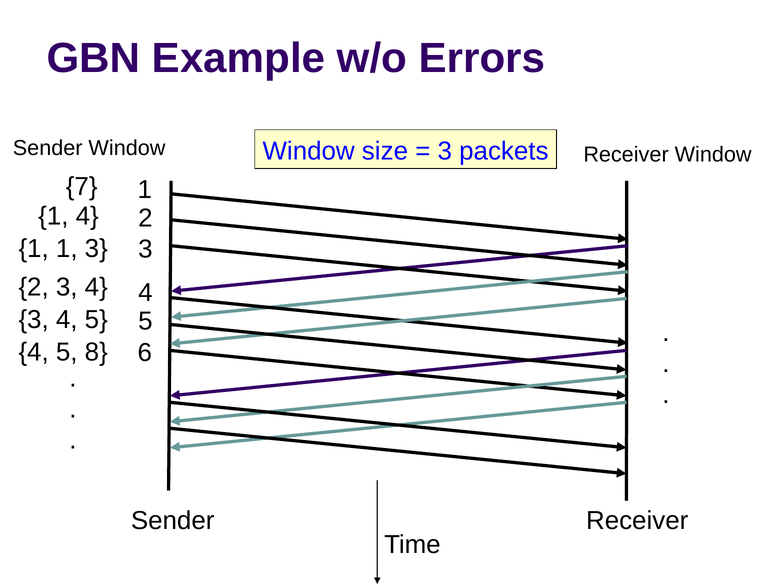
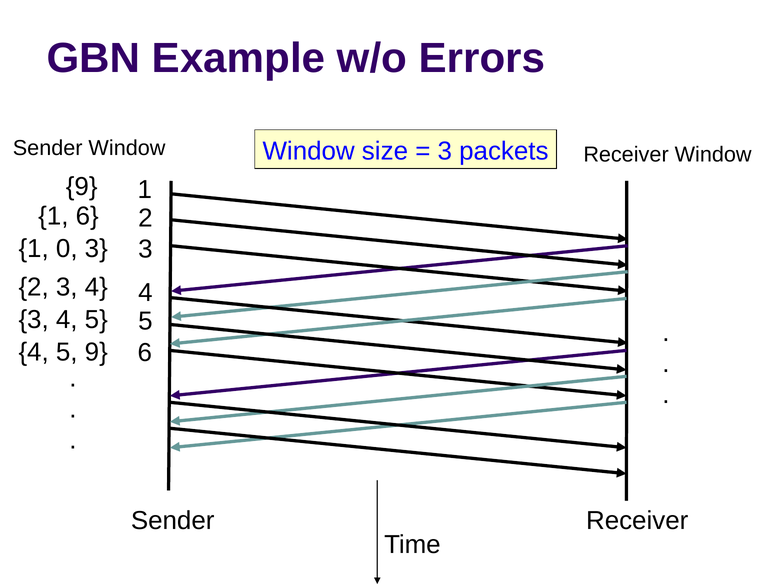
7: 7 -> 9 (82, 187)
1 4: 4 -> 6 (87, 216)
1 1: 1 -> 0 (67, 248)
5 8: 8 -> 9 (96, 352)
